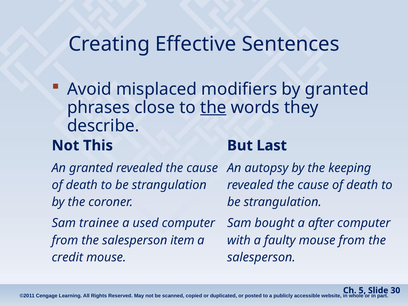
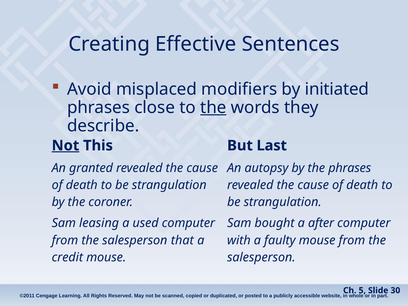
by granted: granted -> initiated (337, 89)
Not underline: none -> present (65, 146)
the keeping: keeping -> phrases (350, 168)
trainee: trainee -> leasing (99, 223)
item: item -> that (182, 240)
